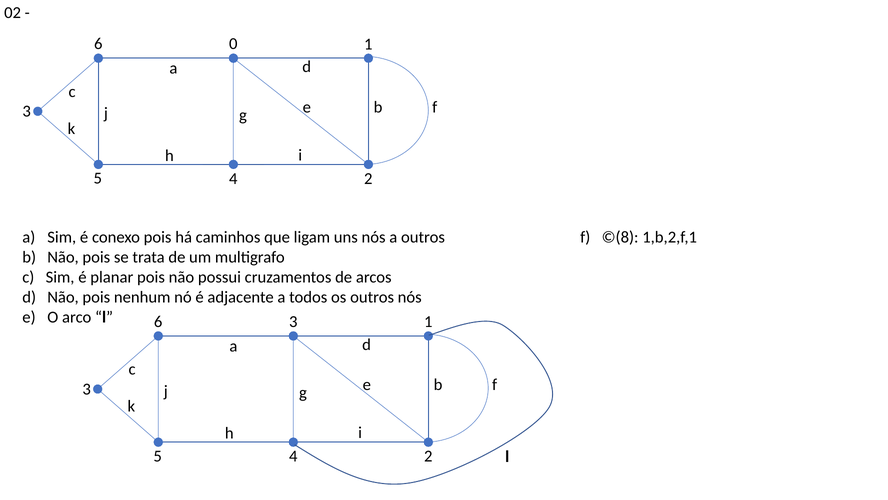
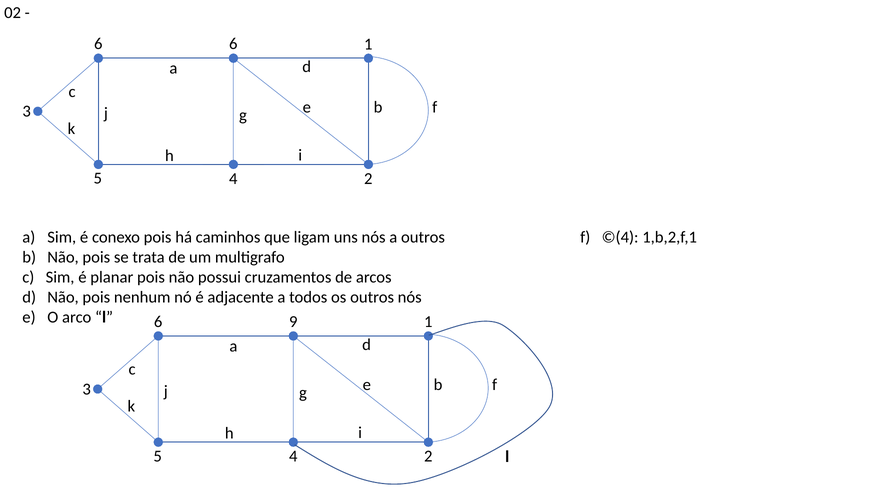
6 0: 0 -> 6 (233, 44)
©(8: ©(8 -> ©(4 (620, 237)
6 3: 3 -> 9 (293, 321)
